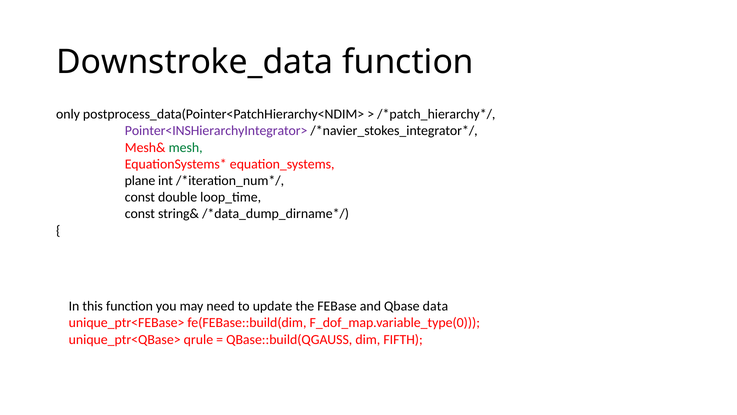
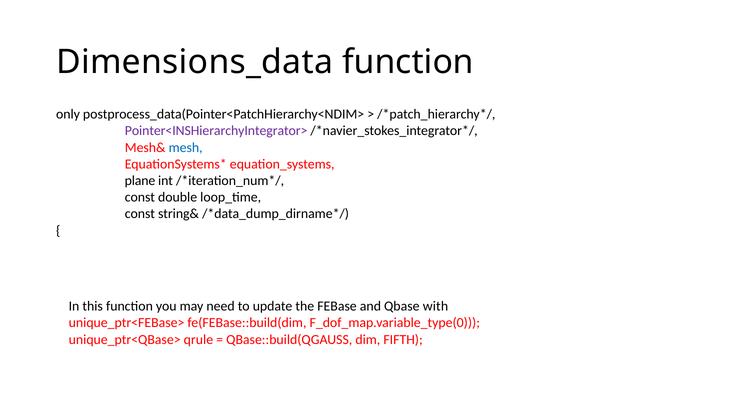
Downstroke_data: Downstroke_data -> Dimensions_data (195, 62)
mesh colour: green -> blue (186, 147)
data: data -> with (435, 306)
